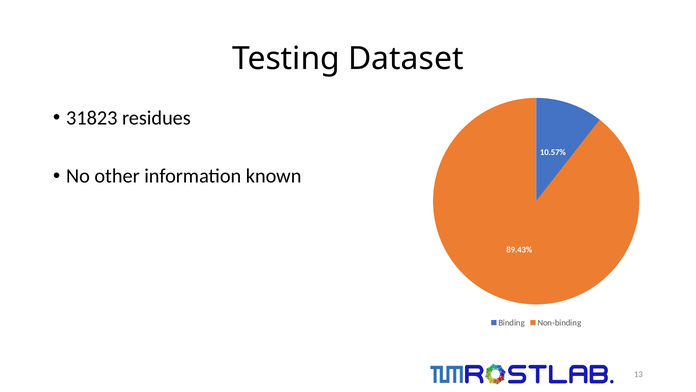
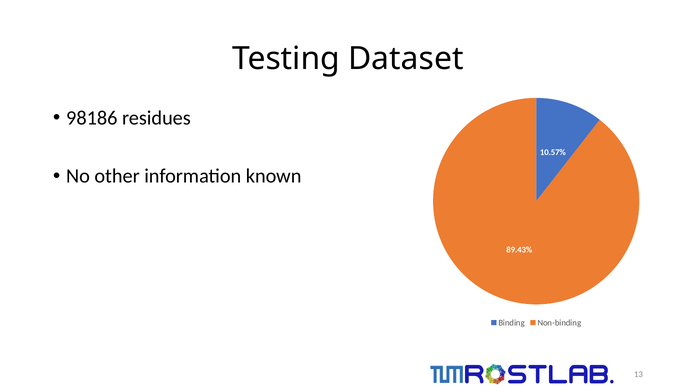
31823: 31823 -> 98186 (92, 118)
